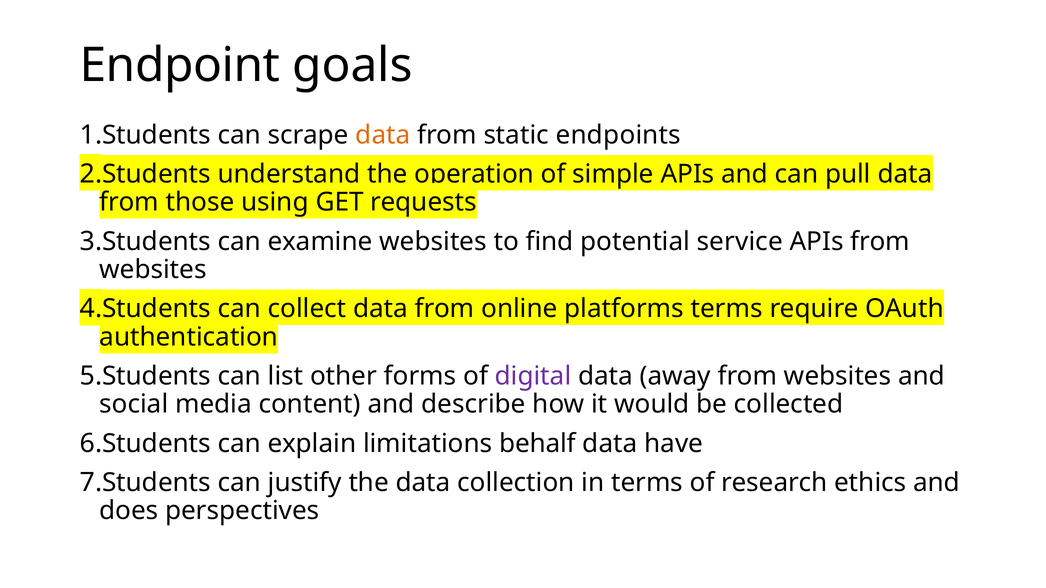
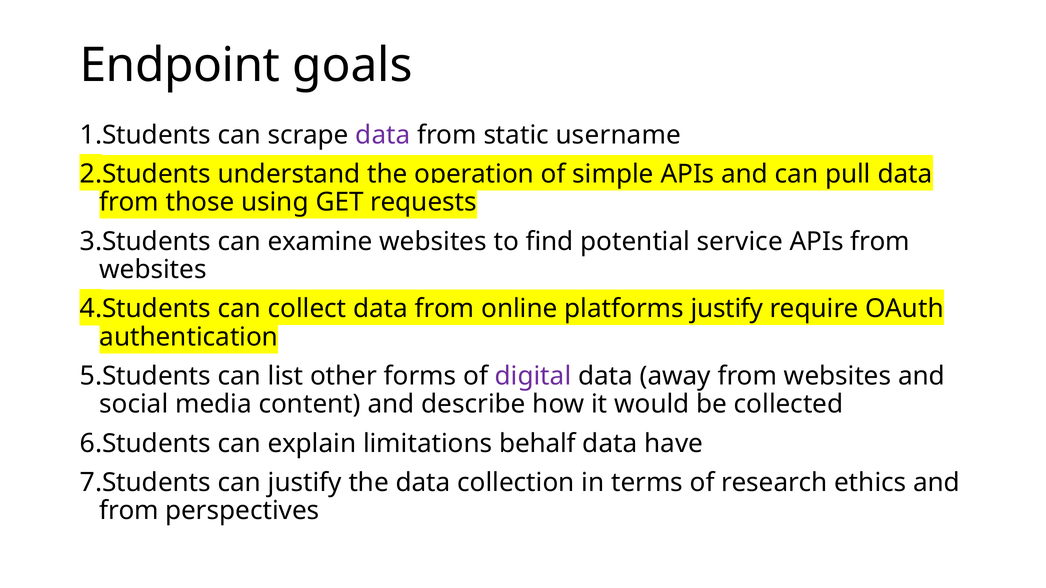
data colour: orange -> purple (383, 135)
endpoints: endpoints -> username (618, 135)
platforms terms: terms -> justify (727, 309)
does: does -> from (129, 511)
